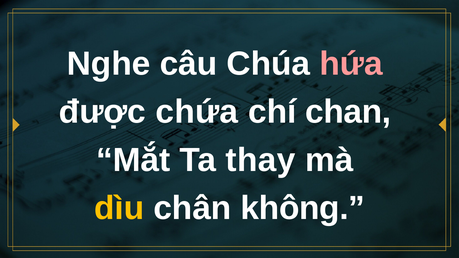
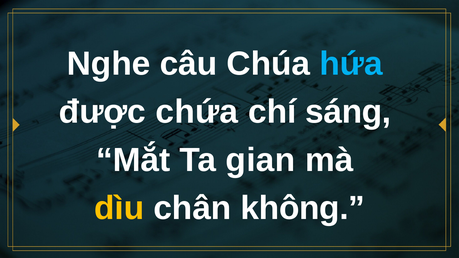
hứa colour: pink -> light blue (351, 64)
chan: chan -> sáng (348, 112)
thay: thay -> gian (260, 160)
